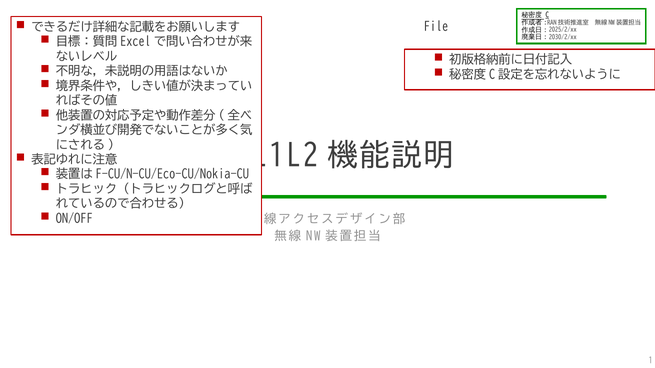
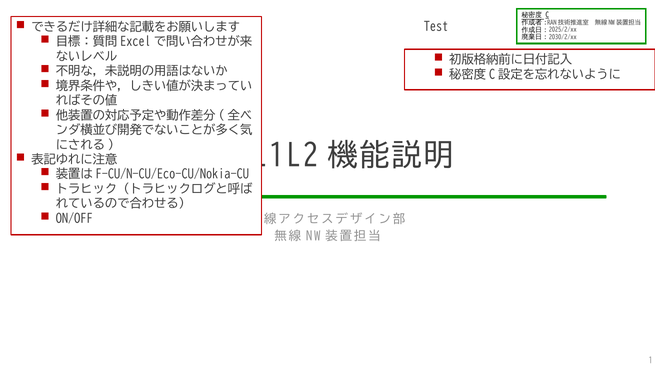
File: File -> Test (436, 27)
